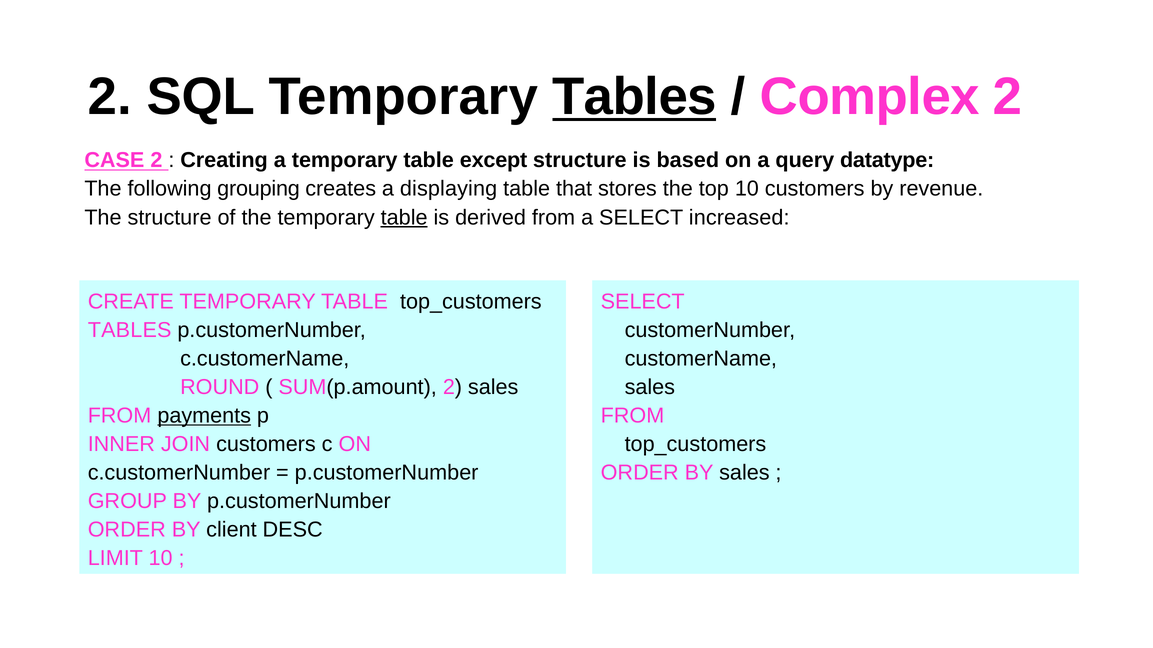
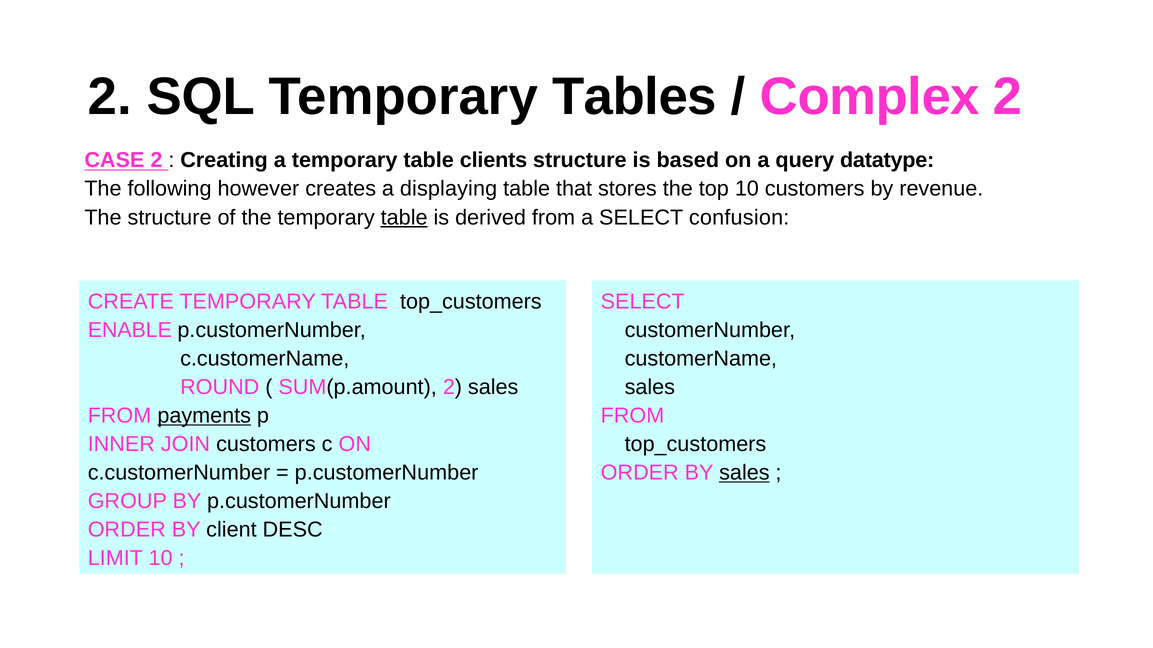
Tables underline: present -> none (635, 97)
except: except -> clients (494, 161)
grouping: grouping -> however (258, 189)
increased: increased -> confusion (739, 218)
TABLES: TABLES -> ENABLE (130, 330)
sales underline: none -> present (744, 473)
